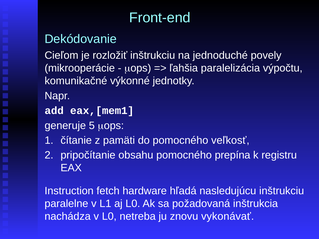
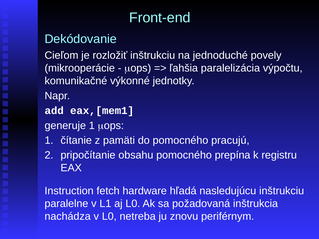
generuje 5: 5 -> 1 (92, 126)
veľkosť: veľkosť -> pracujú (230, 141)
vykonávať: vykonávať -> periférnym (228, 217)
